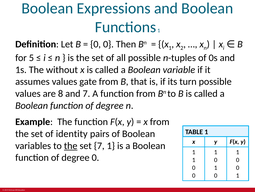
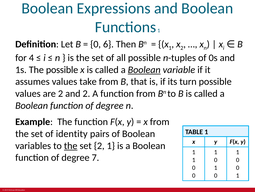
0: 0 -> 6 (108, 44)
5: 5 -> 4 (31, 58)
The without: without -> possible (62, 69)
Boolean underline: none -> present (144, 69)
gate: gate -> take (88, 81)
are 8: 8 -> 2 (61, 93)
and 7: 7 -> 2 (86, 93)
set 7: 7 -> 2 (99, 145)
degree 0: 0 -> 7 (95, 157)
